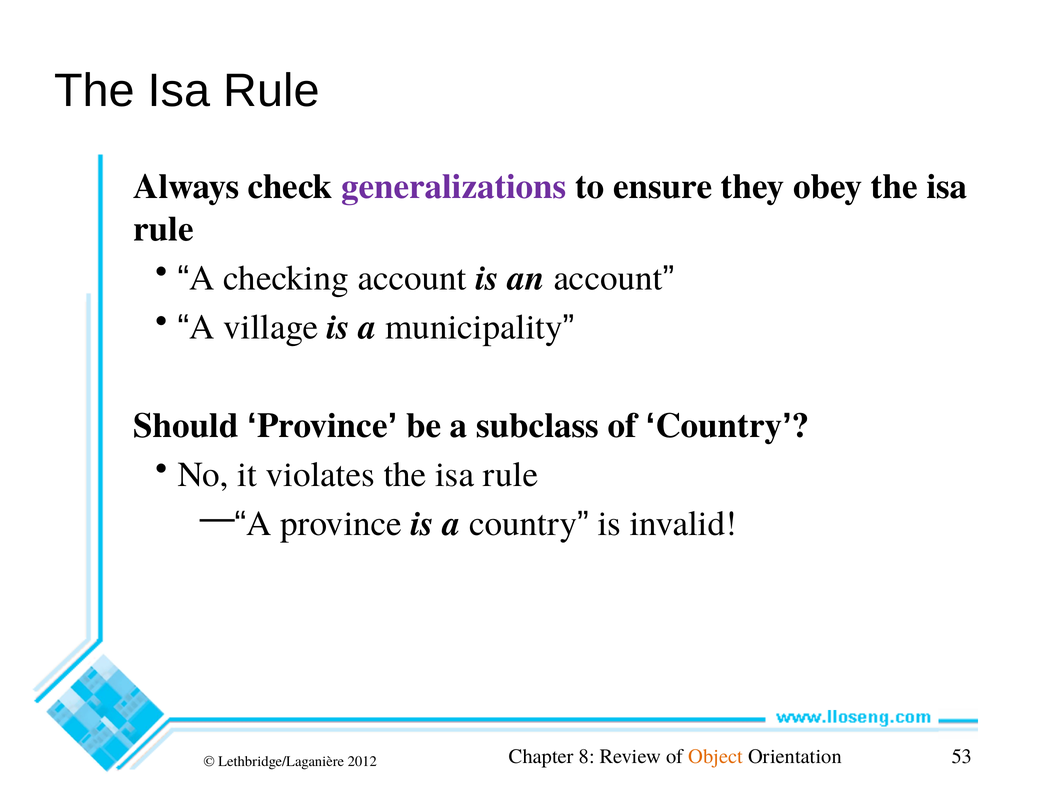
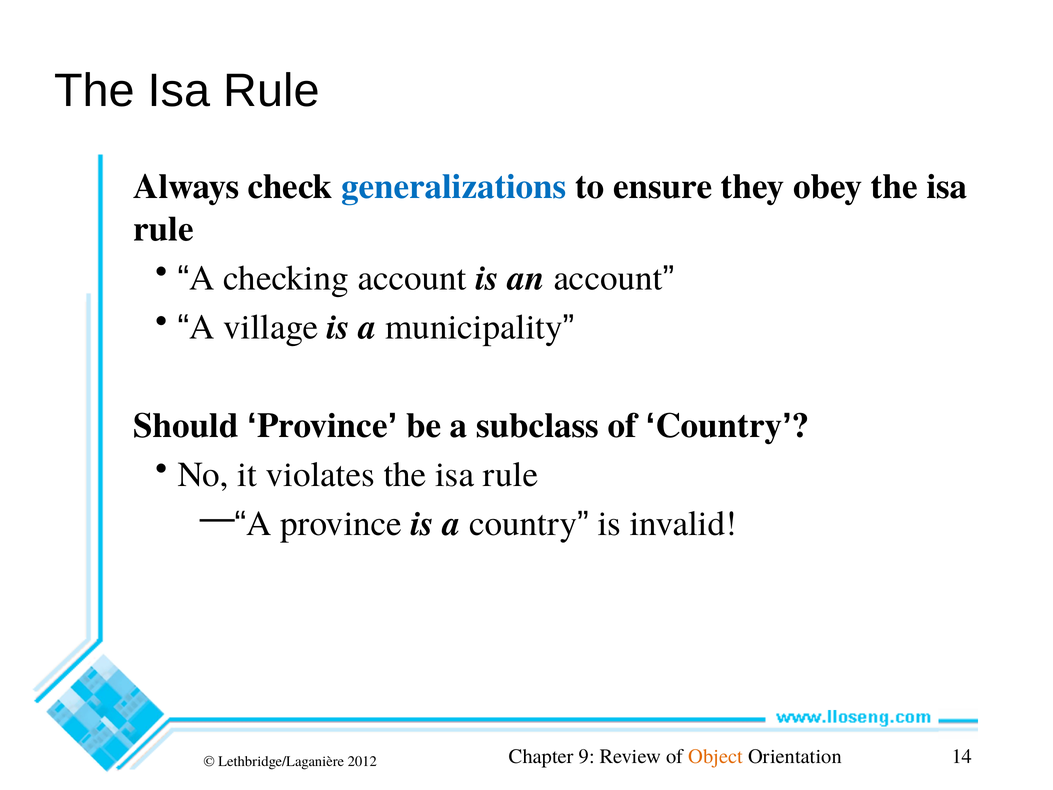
generalizations colour: purple -> blue (454, 187)
8: 8 -> 9 (587, 756)
53: 53 -> 14 (962, 756)
